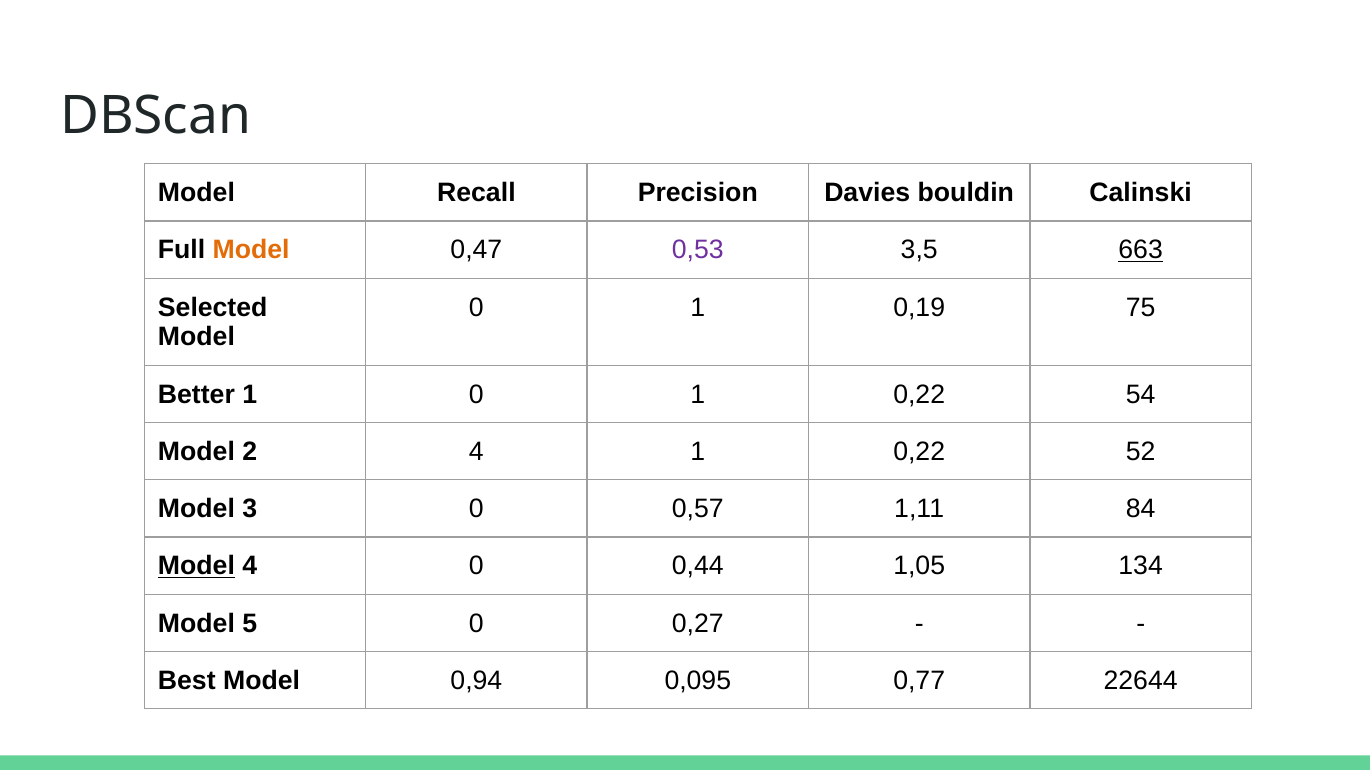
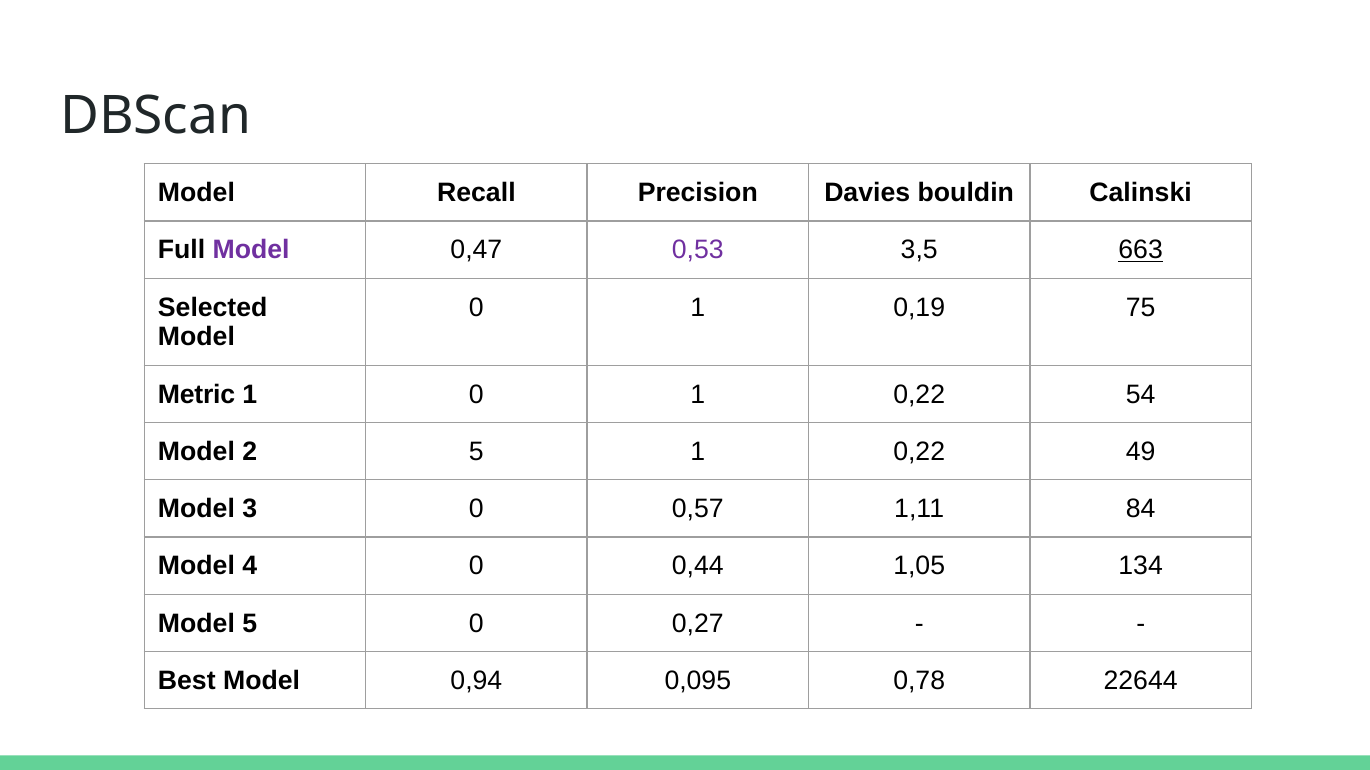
Model colour: orange -> purple (251, 250)
Better: Better -> Metric (197, 395)
2 4: 4 -> 5 (476, 452)
52: 52 -> 49 (1141, 452)
Model underline: present -> none (196, 567)
0,77: 0,77 -> 0,78 (919, 681)
